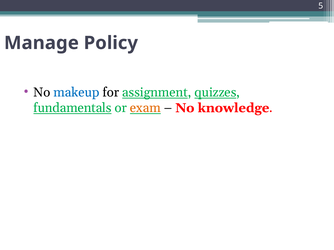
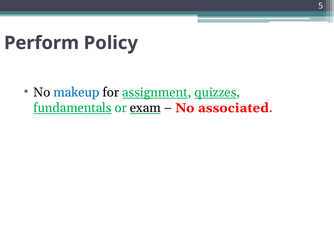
Manage: Manage -> Perform (42, 43)
exam colour: orange -> black (145, 108)
knowledge: knowledge -> associated (233, 108)
